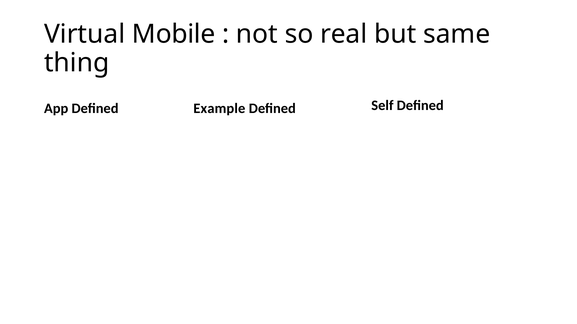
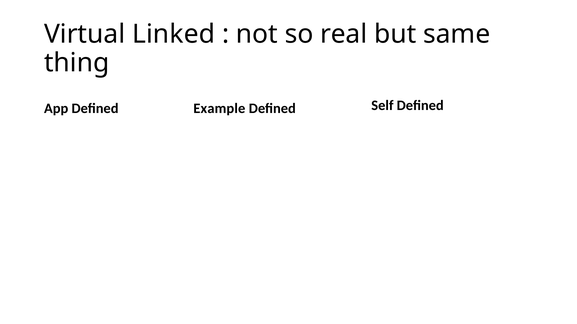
Mobile: Mobile -> Linked (174, 34)
